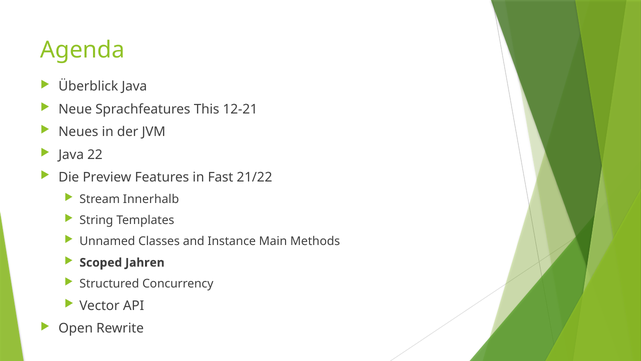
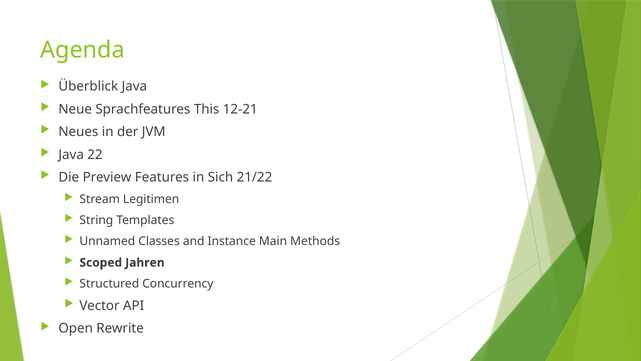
Fast: Fast -> Sich (221, 177)
Innerhalb: Innerhalb -> Legitimen (151, 199)
